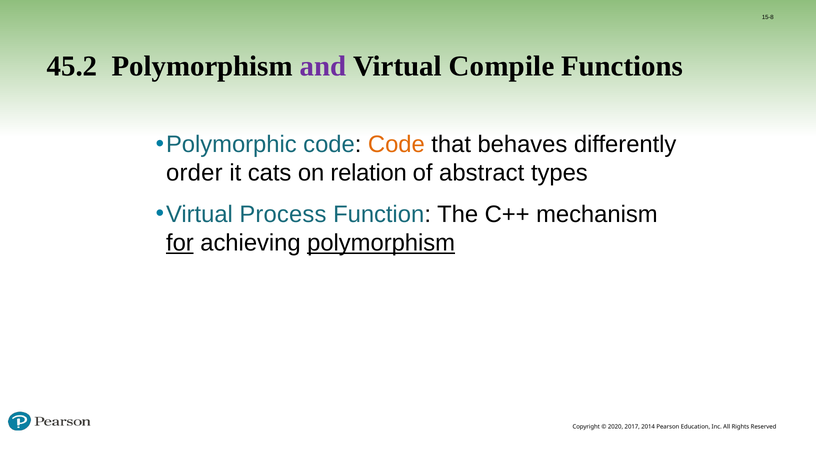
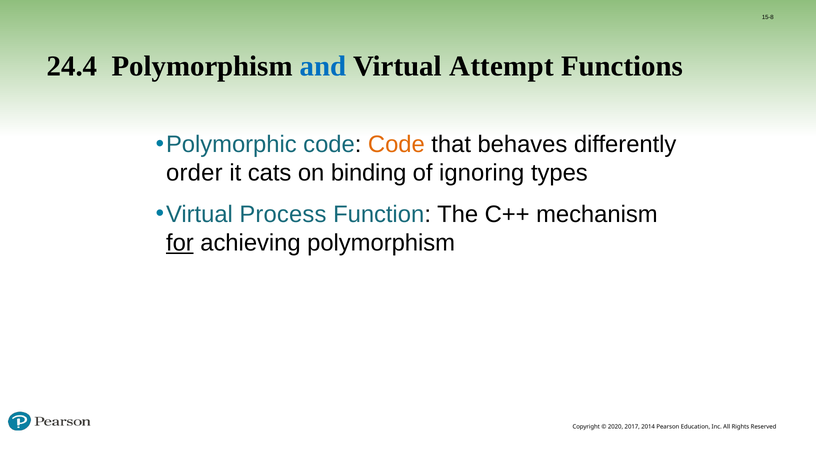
45.2: 45.2 -> 24.4 (72, 66)
and colour: purple -> blue (323, 66)
Compile: Compile -> Attempt (502, 66)
relation: relation -> binding (369, 173)
abstract: abstract -> ignoring (482, 173)
polymorphism underline: present -> none (381, 243)
